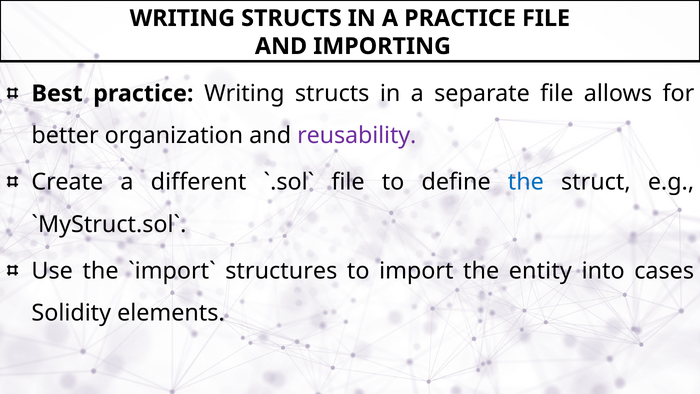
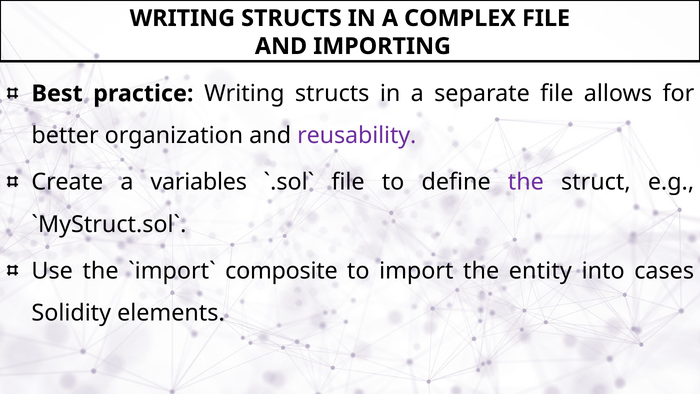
A PRACTICE: PRACTICE -> COMPLEX (460, 18)
different: different -> variables (199, 182)
the colour: blue -> purple (526, 182)
structures: structures -> composite (281, 271)
